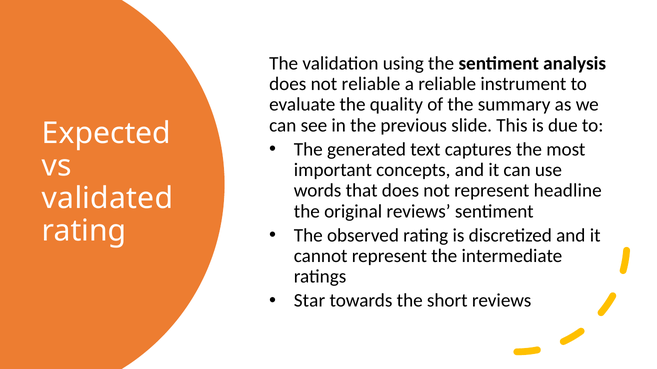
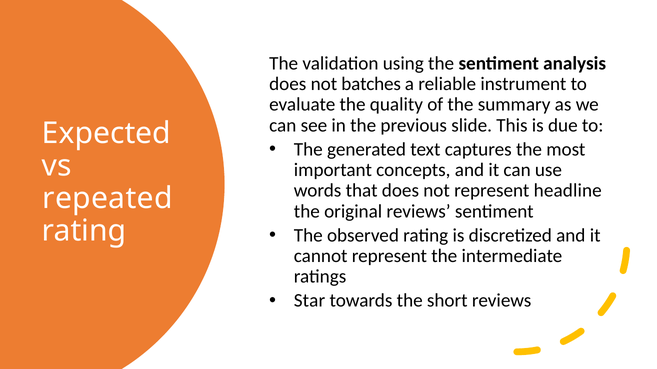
not reliable: reliable -> batches (371, 84)
validated: validated -> repeated (107, 198)
